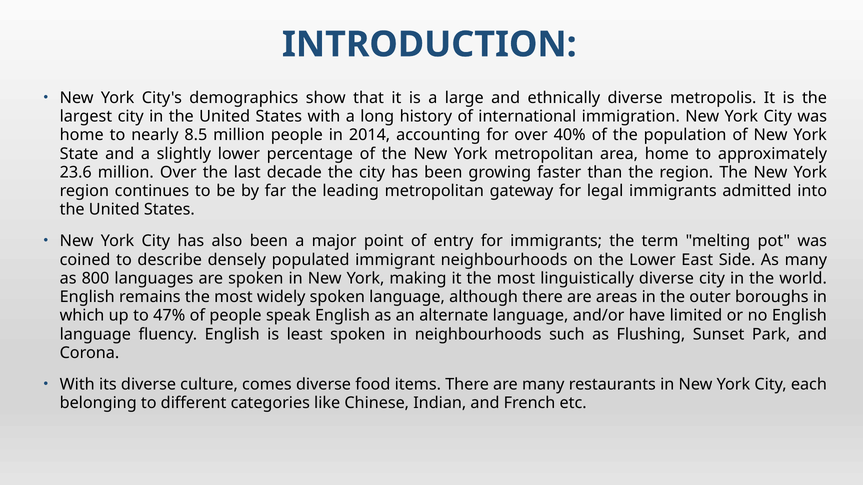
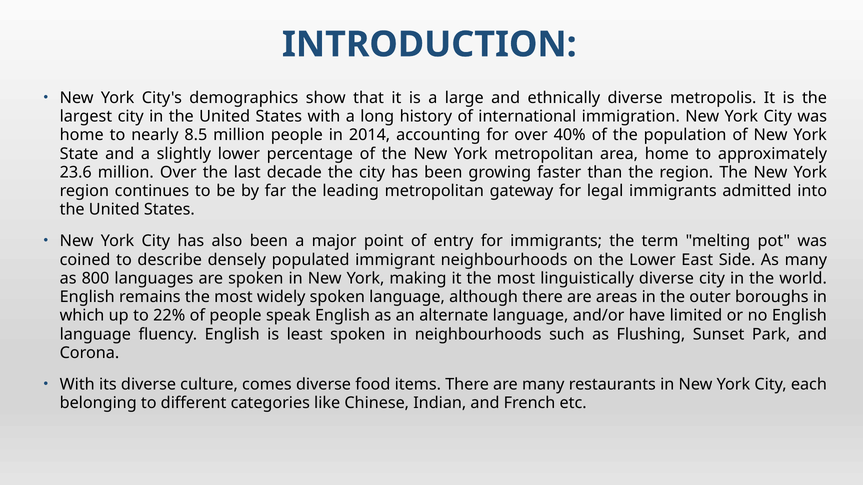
47%: 47% -> 22% (169, 316)
